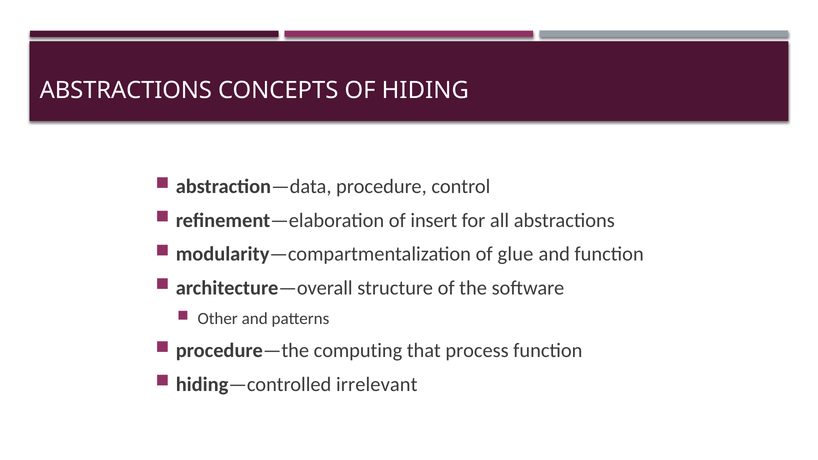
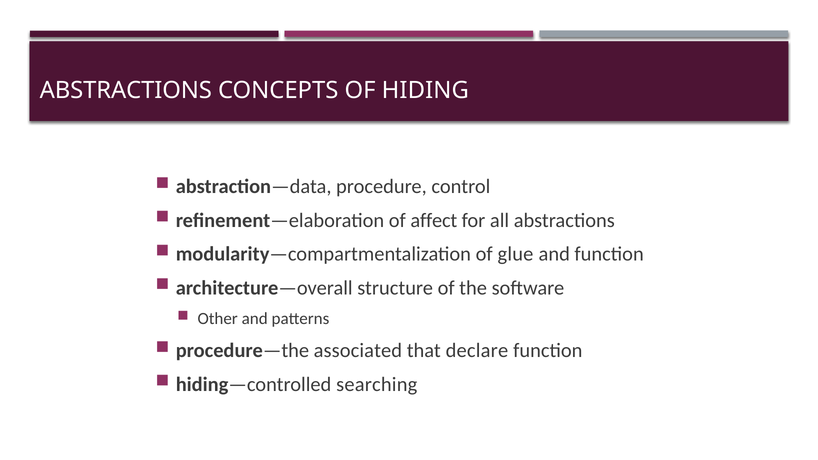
insert: insert -> affect (434, 220)
computing: computing -> associated (358, 351)
process: process -> declare (477, 351)
irrelevant: irrelevant -> searching (377, 384)
